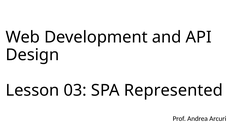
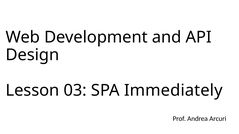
Represented: Represented -> Immediately (173, 91)
